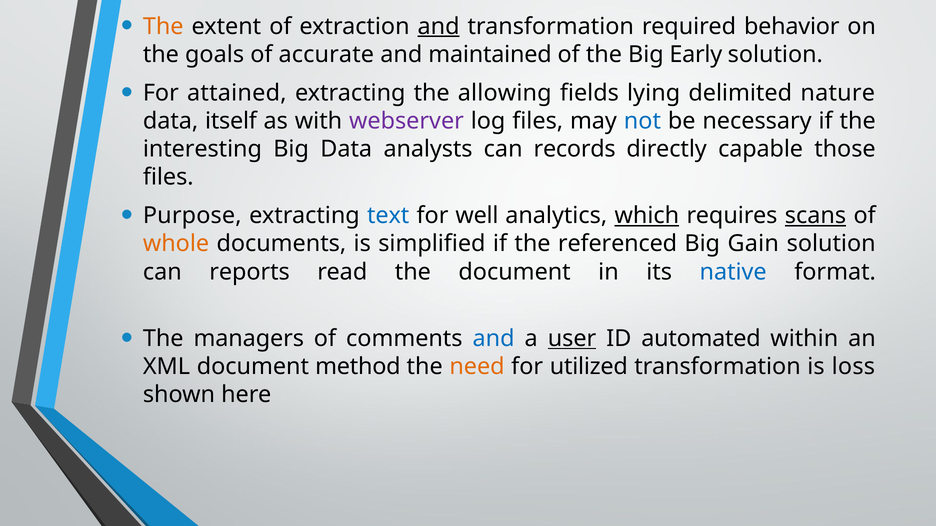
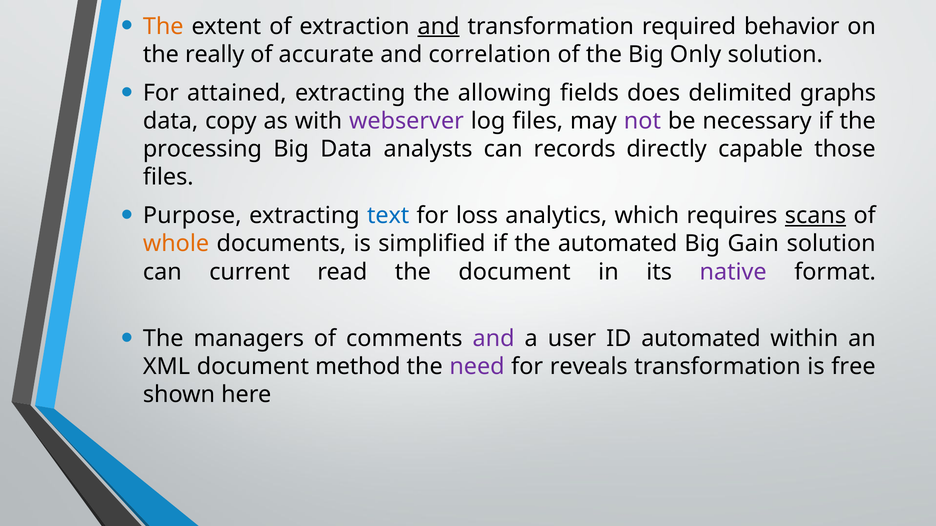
goals: goals -> really (215, 54)
maintained: maintained -> correlation (490, 54)
Early: Early -> Only (696, 54)
lying: lying -> does (654, 93)
nature: nature -> graphs (838, 93)
itself: itself -> copy (231, 121)
not colour: blue -> purple (642, 121)
interesting: interesting -> processing (202, 149)
well: well -> loss (477, 216)
which underline: present -> none (647, 216)
the referenced: referenced -> automated (618, 244)
reports: reports -> current (250, 272)
native colour: blue -> purple (733, 272)
and colour: blue -> purple (494, 339)
user underline: present -> none (572, 339)
need colour: orange -> purple (477, 367)
utilized: utilized -> reveals (589, 367)
loss: loss -> free (853, 367)
